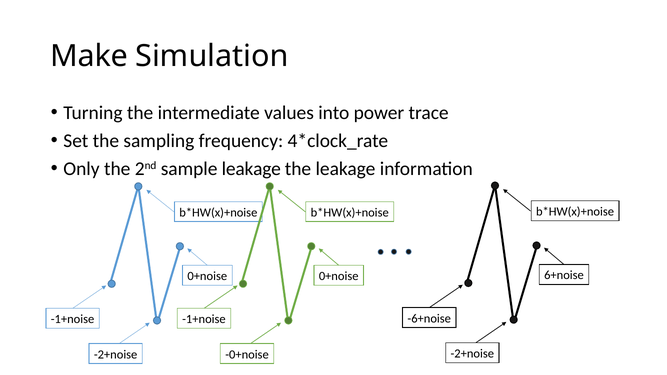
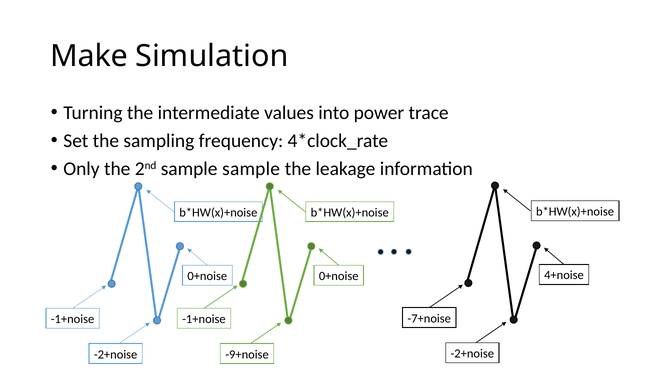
sample leakage: leakage -> sample (251, 169)
6+noise: 6+noise -> 4+noise (564, 275)
-6+noise: -6+noise -> -7+noise (429, 319)
-0+noise: -0+noise -> -9+noise (247, 355)
